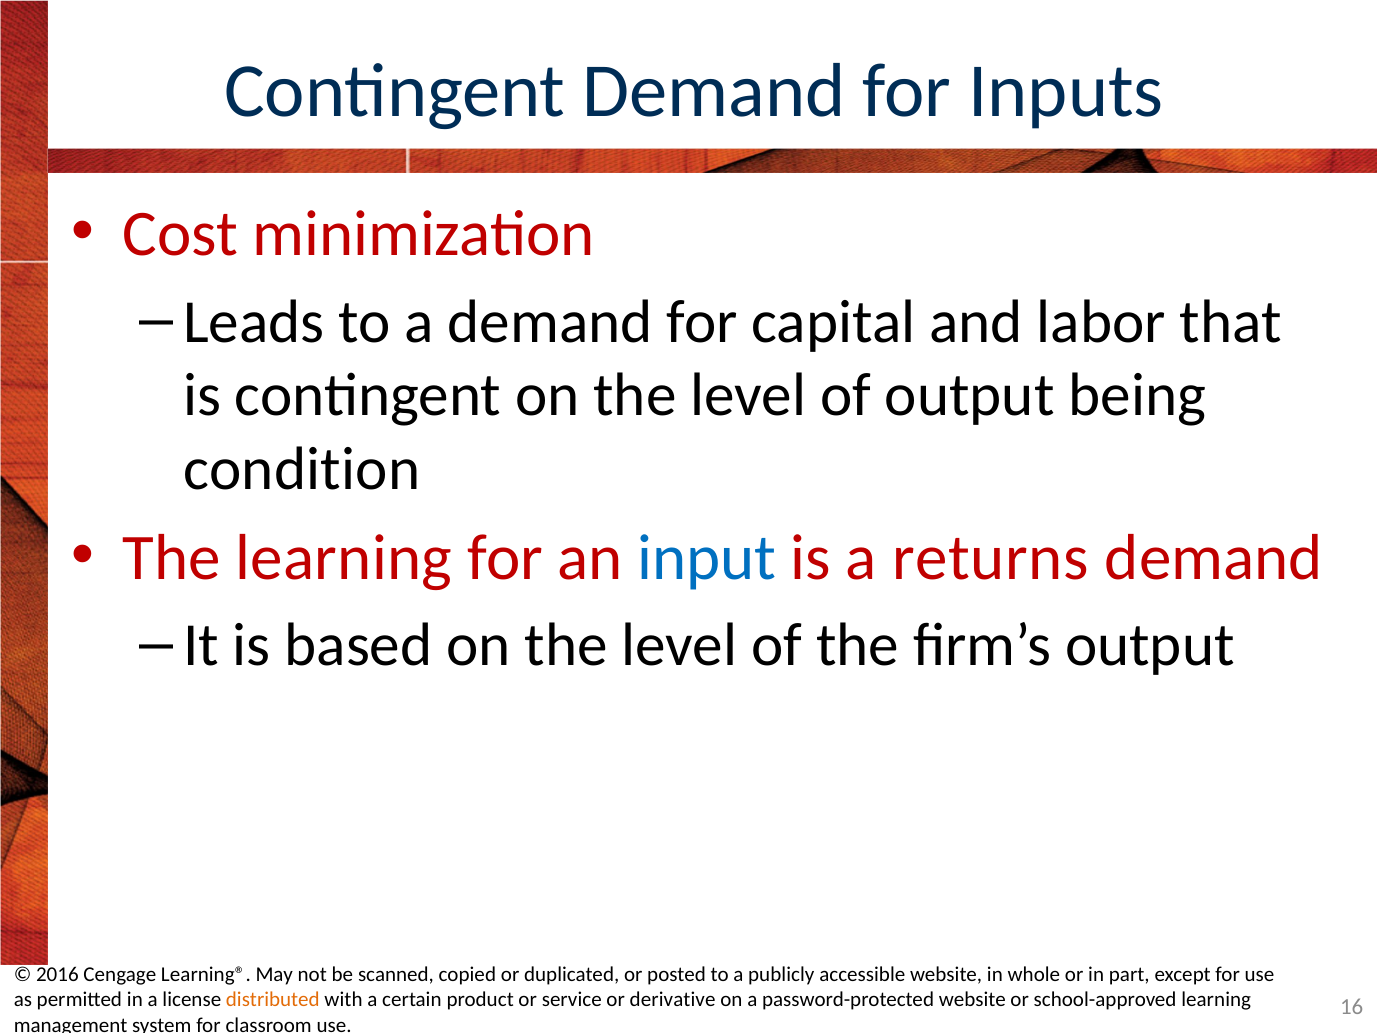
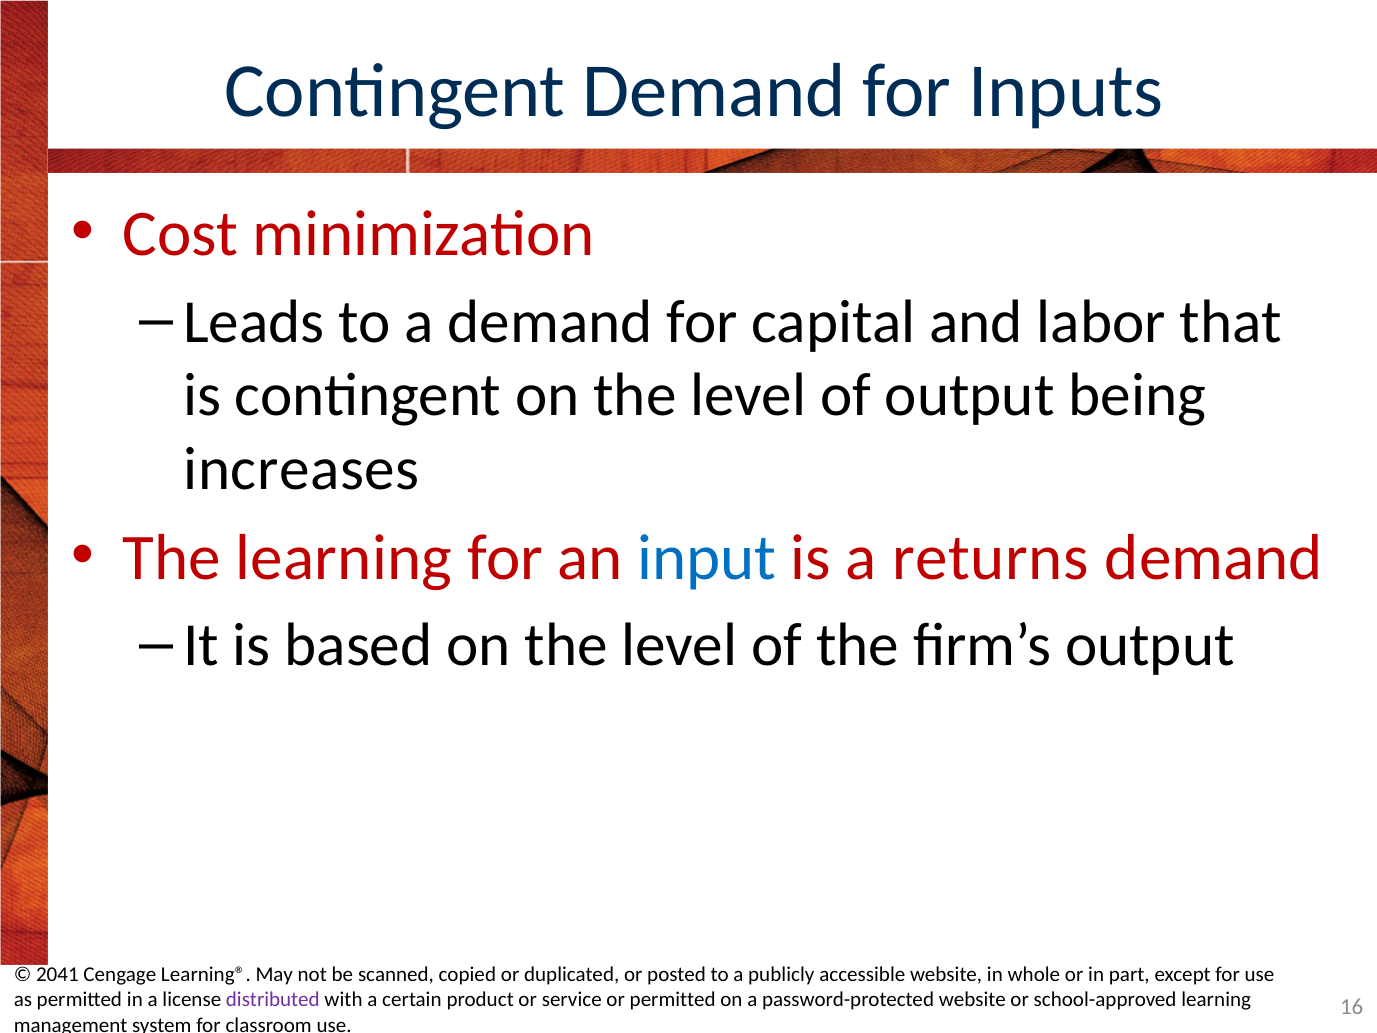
condition: condition -> increases (301, 469)
2016: 2016 -> 2041 (57, 974)
distributed colour: orange -> purple (273, 1000)
or derivative: derivative -> permitted (673, 1000)
